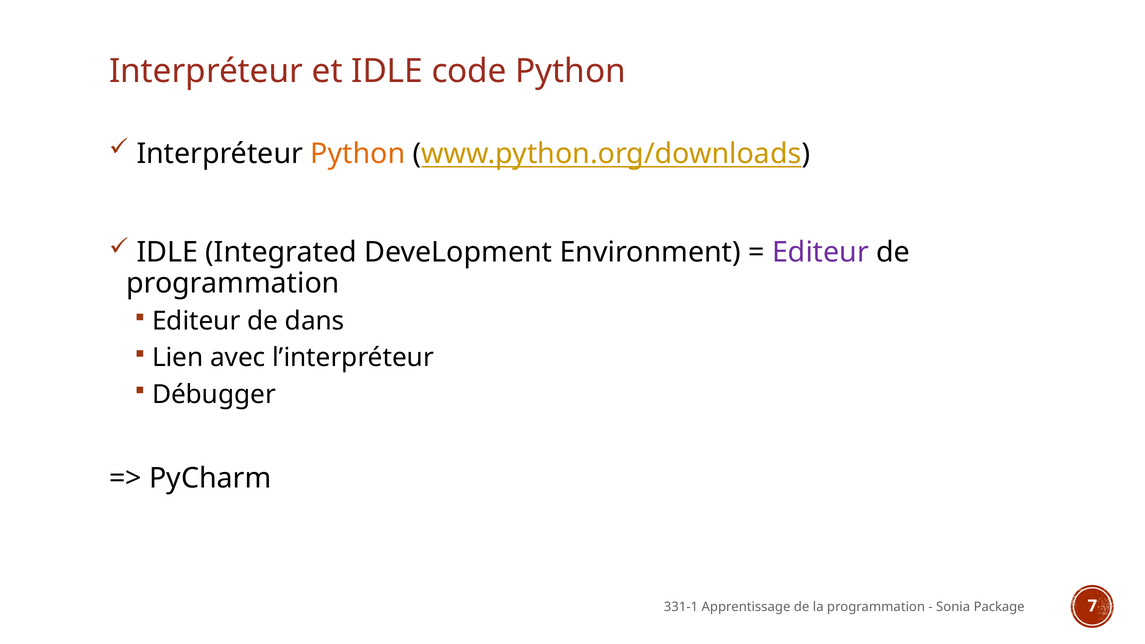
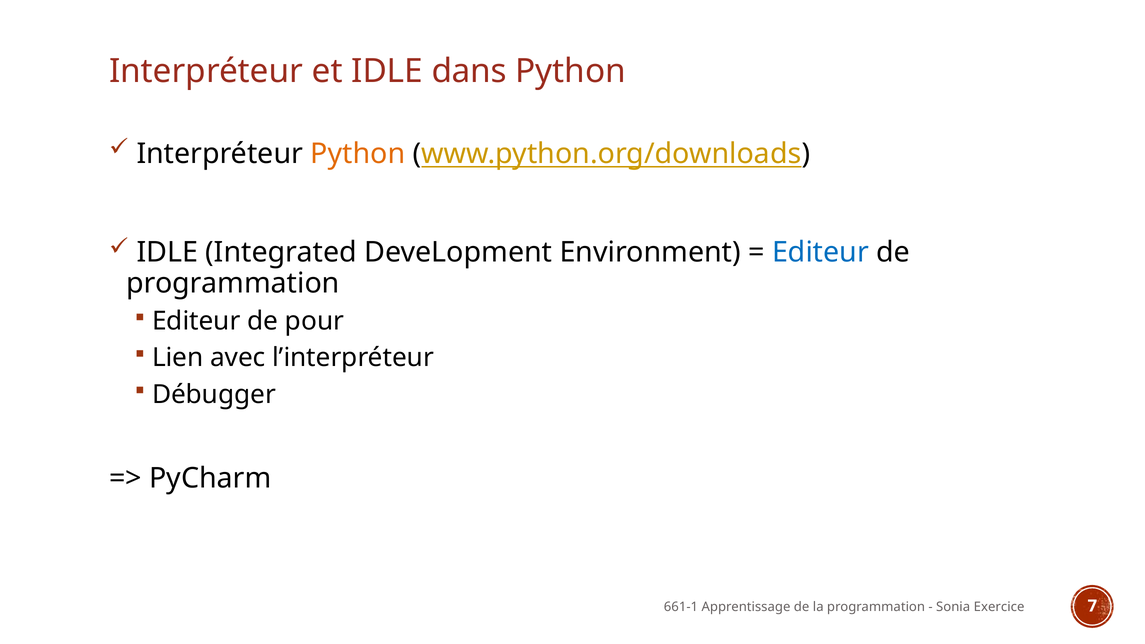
code: code -> dans (469, 71)
Editeur colour: purple -> blue (820, 252)
dans: dans -> pour (315, 321)
331-1: 331-1 -> 661-1 (681, 607)
Package: Package -> Exercice (999, 607)
